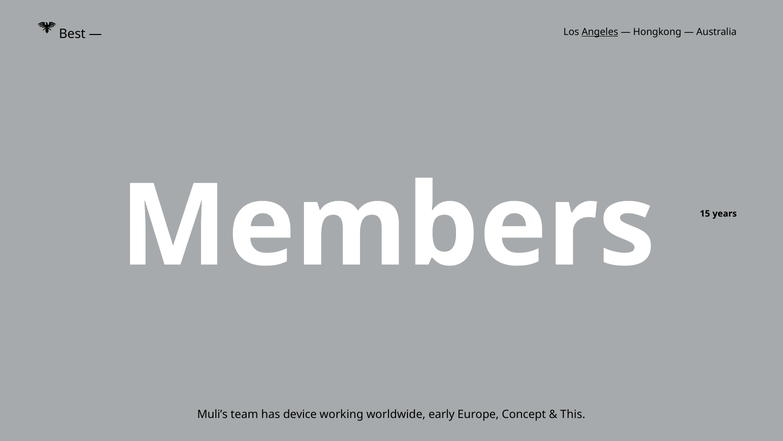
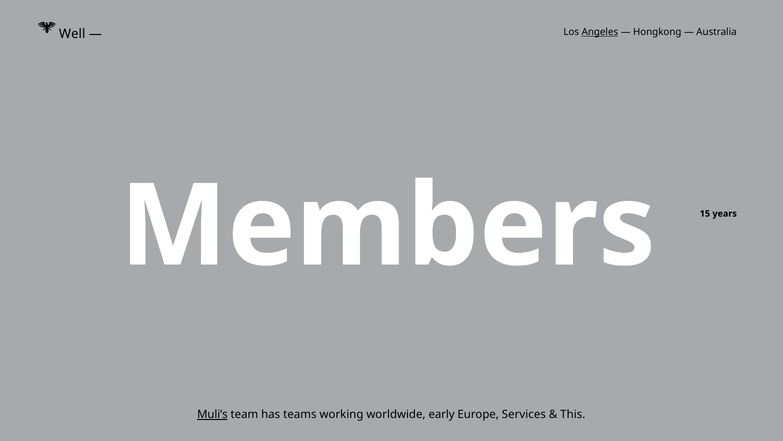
Best: Best -> Well (72, 34)
Muli’s underline: none -> present (212, 414)
device: device -> teams (300, 414)
Concept: Concept -> Services (524, 414)
